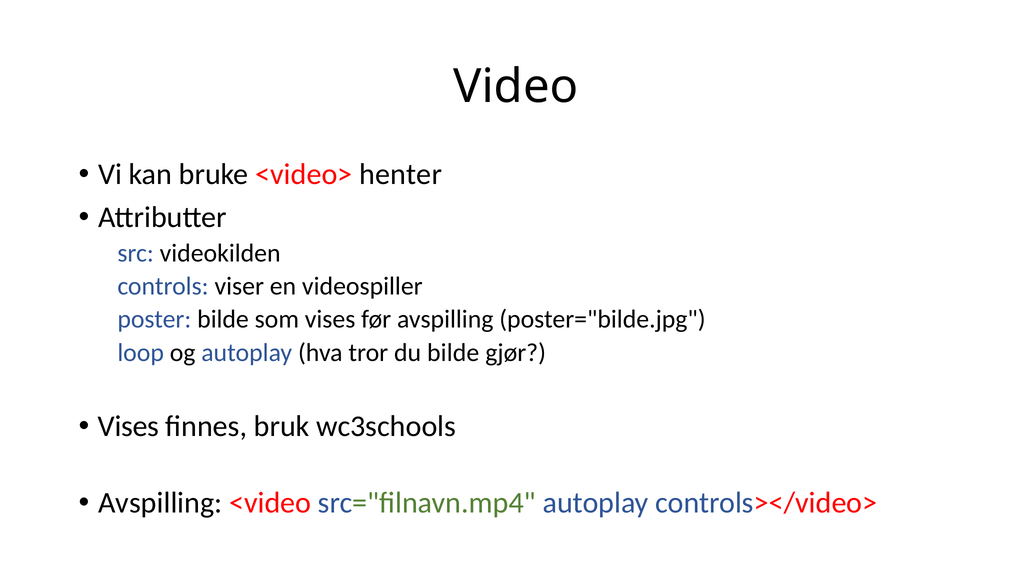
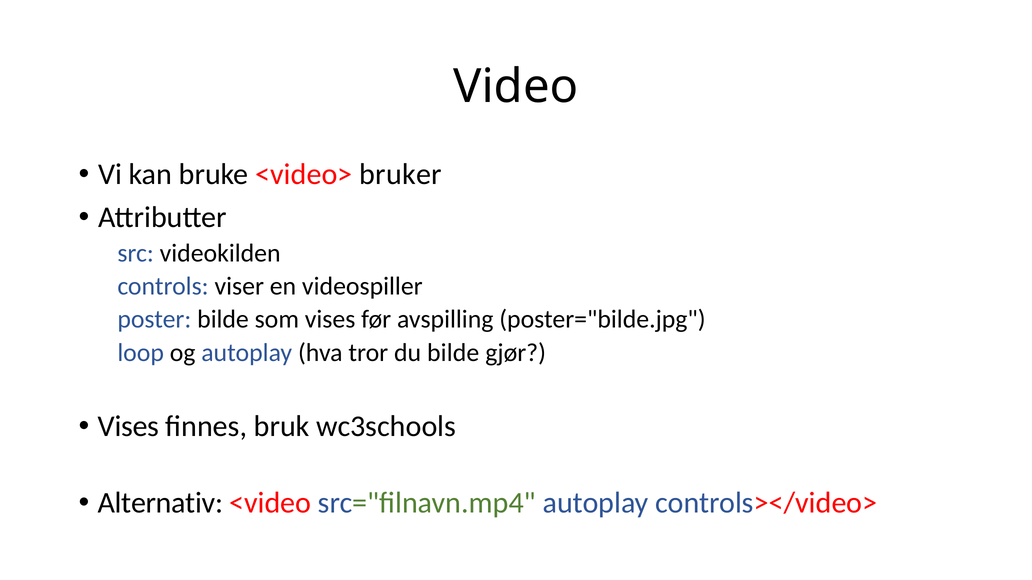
henter: henter -> bruker (401, 174)
Avspilling: Avspilling -> Alternativ (160, 503)
